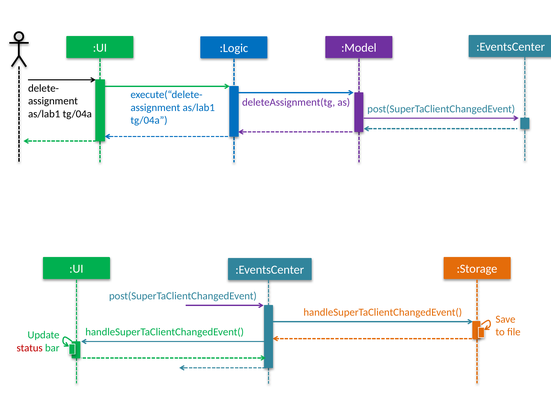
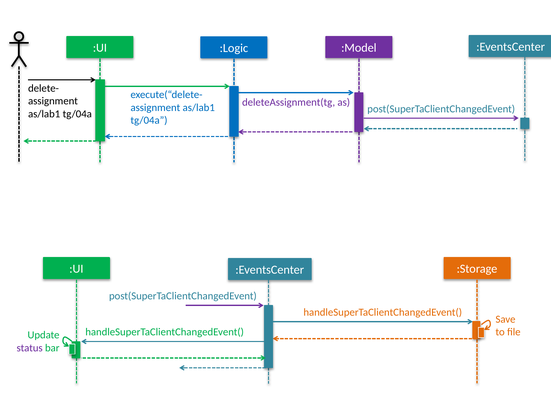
status colour: red -> purple (30, 348)
